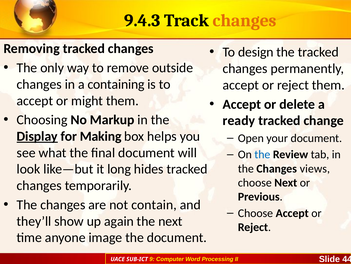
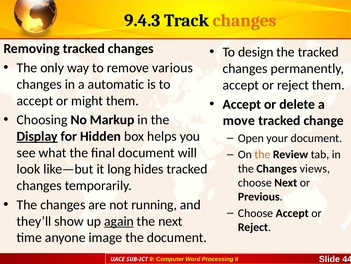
outside: outside -> various (173, 68)
containing: containing -> automatic (116, 84)
ready: ready -> move (239, 120)
Making: Making -> Hidden (101, 136)
the colour: blue -> orange (262, 154)
contain: contain -> running (154, 204)
again underline: none -> present (119, 221)
